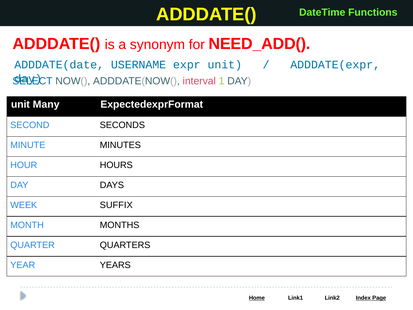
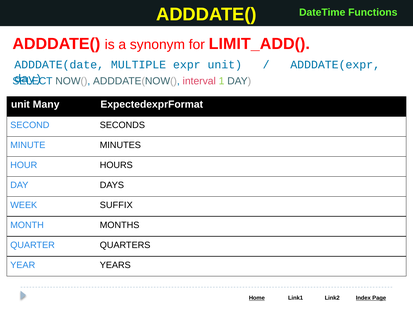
NEED_ADD(: NEED_ADD( -> LIMIT_ADD( (259, 44)
USERNAME: USERNAME -> MULTIPLE (139, 65)
